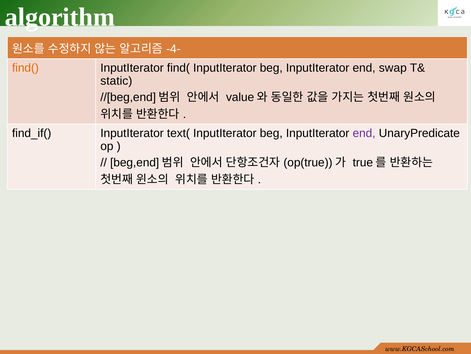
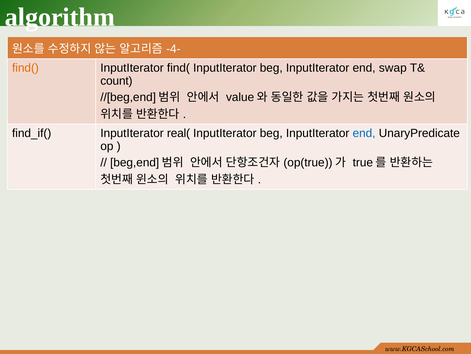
static: static -> count (116, 81)
text(: text( -> real( (179, 133)
end colour: purple -> blue (364, 133)
